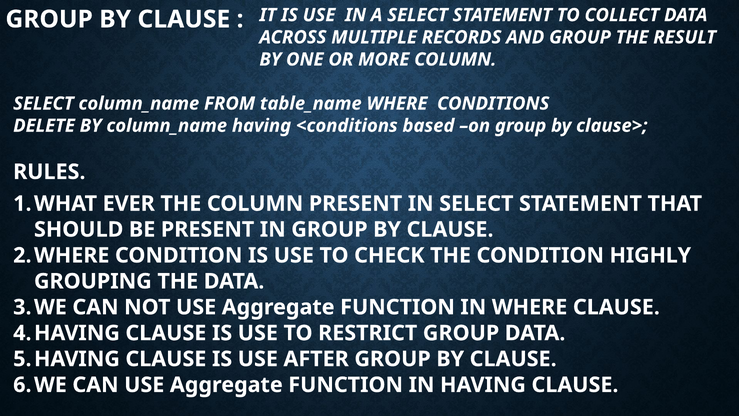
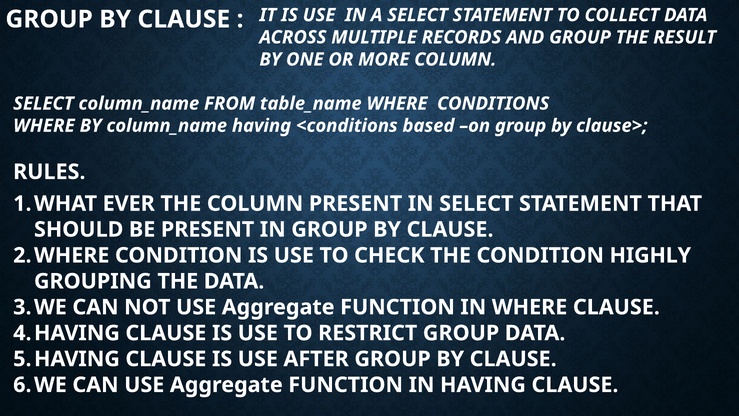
DELETE: DELETE -> WHERE (44, 126)
